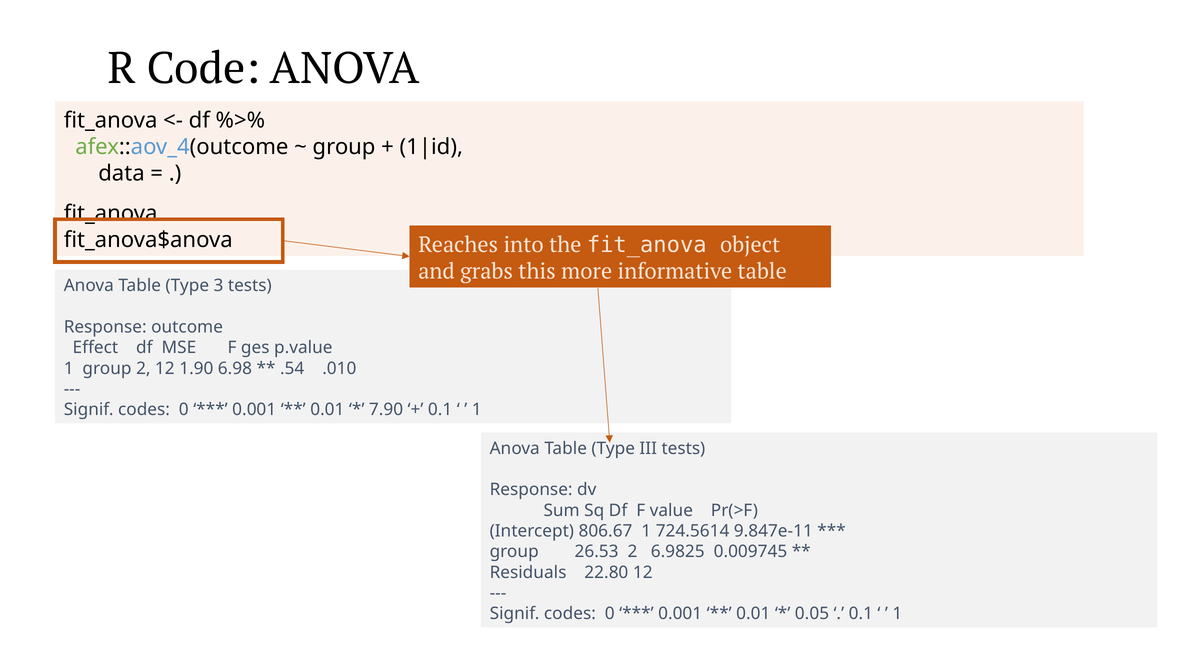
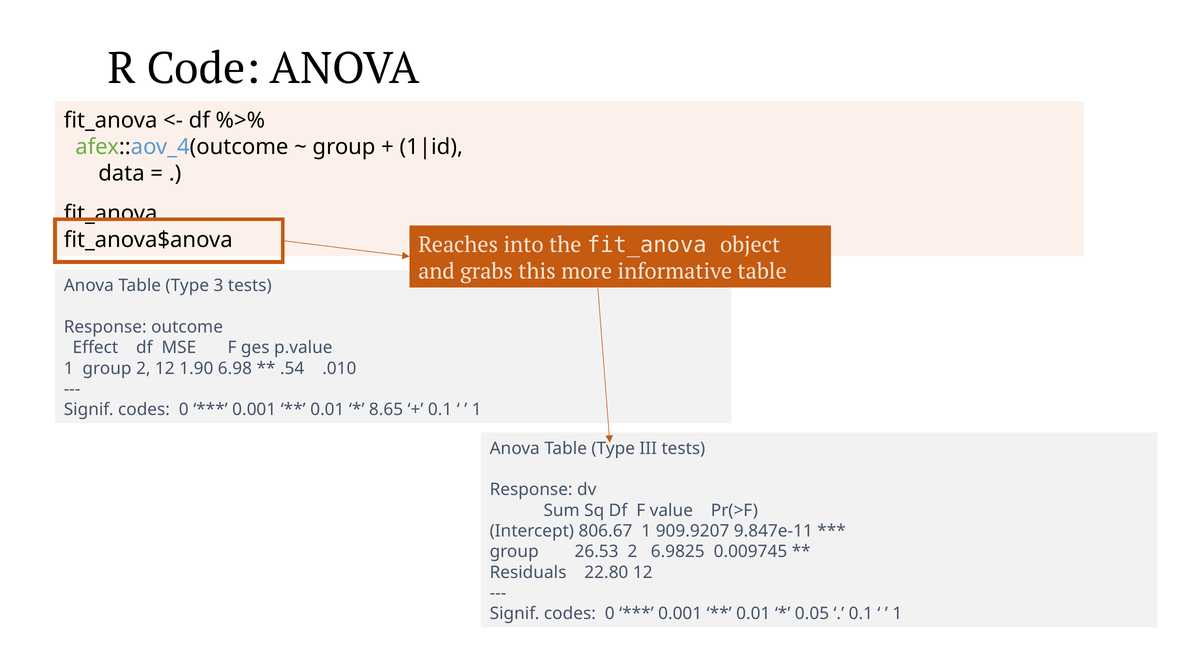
7.90: 7.90 -> 8.65 (386, 410)
724.5614: 724.5614 -> 909.9207 (693, 531)
